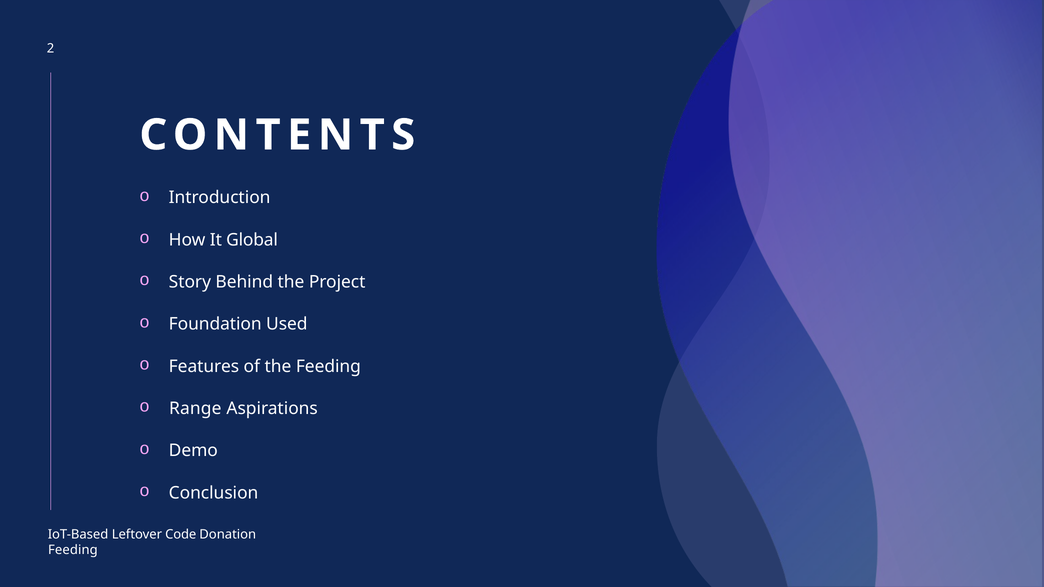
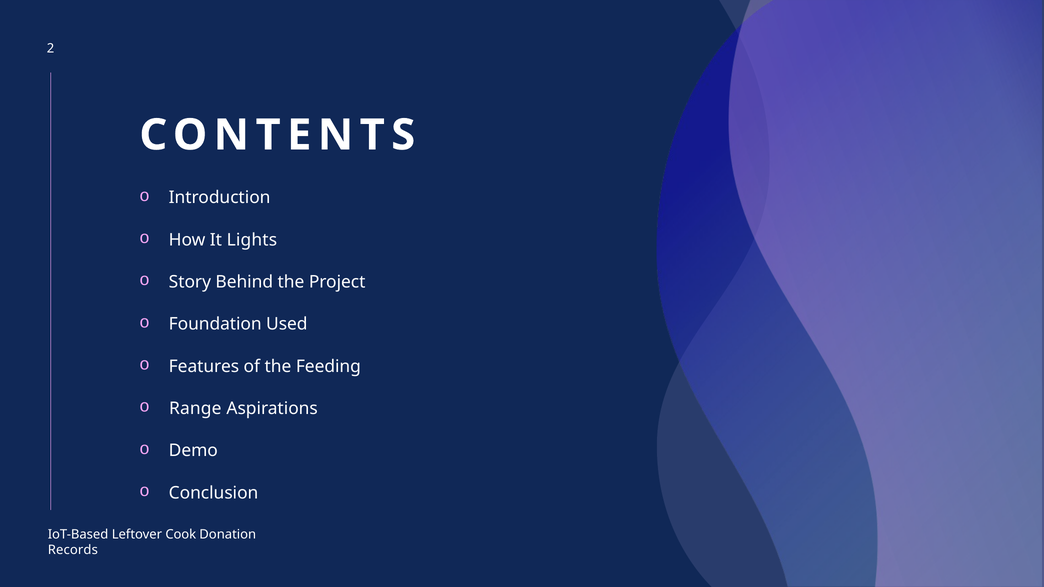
Global: Global -> Lights (252, 240)
Code: Code -> Cook (181, 534)
Feeding: Feeding -> Records (73, 550)
